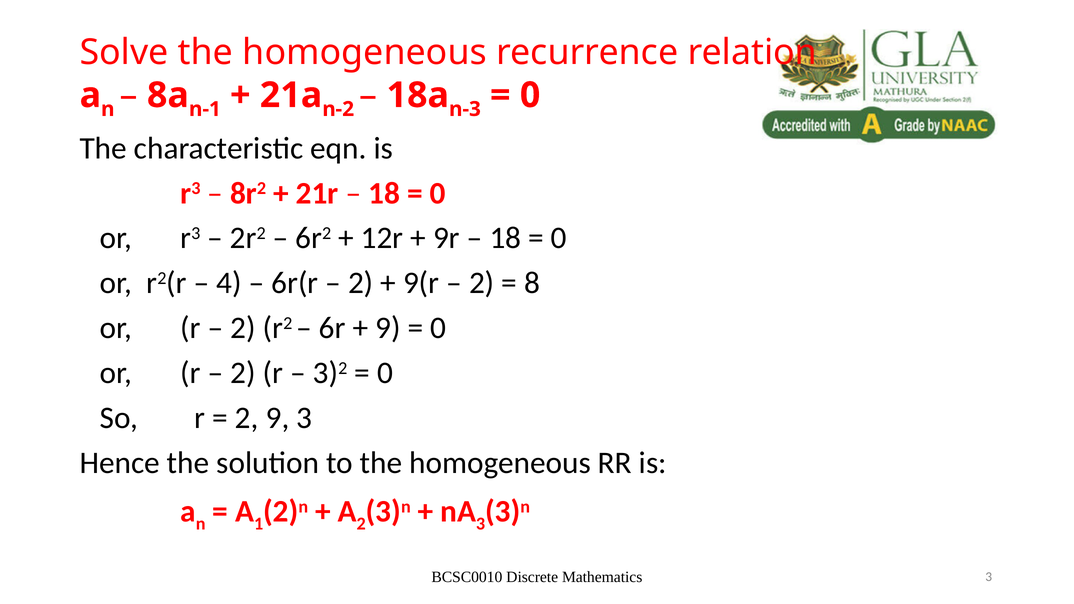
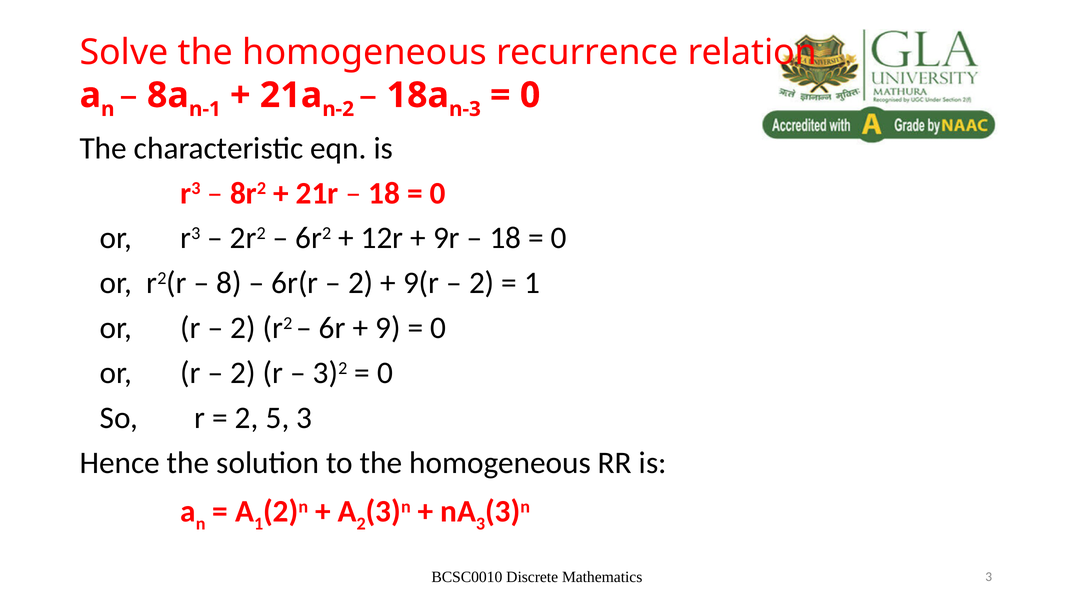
4: 4 -> 8 (229, 283)
8: 8 -> 1 (532, 283)
2 9: 9 -> 5 (277, 418)
